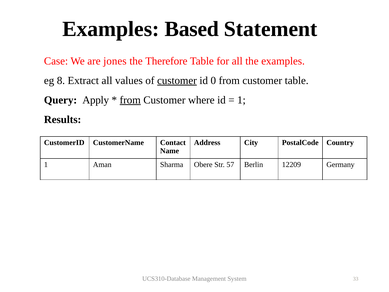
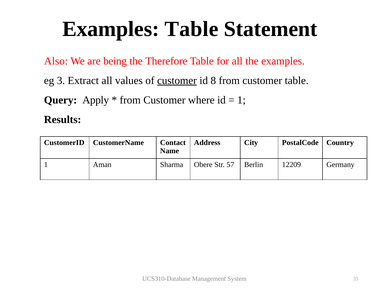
Examples Based: Based -> Table (192, 29)
Case: Case -> Also (56, 61)
jones: jones -> being (115, 61)
8: 8 -> 3 (61, 80)
0: 0 -> 8 (213, 80)
from underline: present -> none (130, 100)
